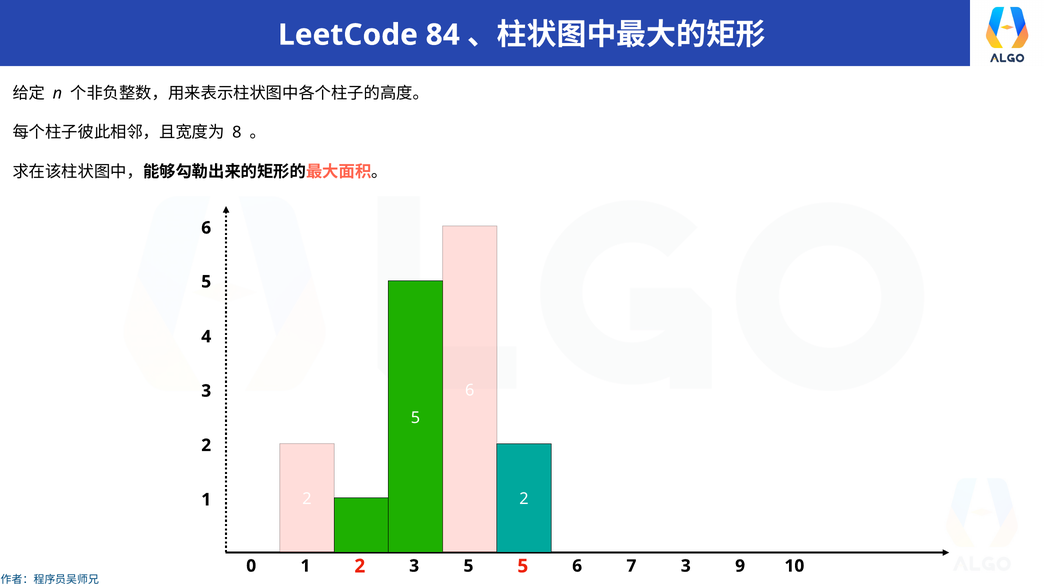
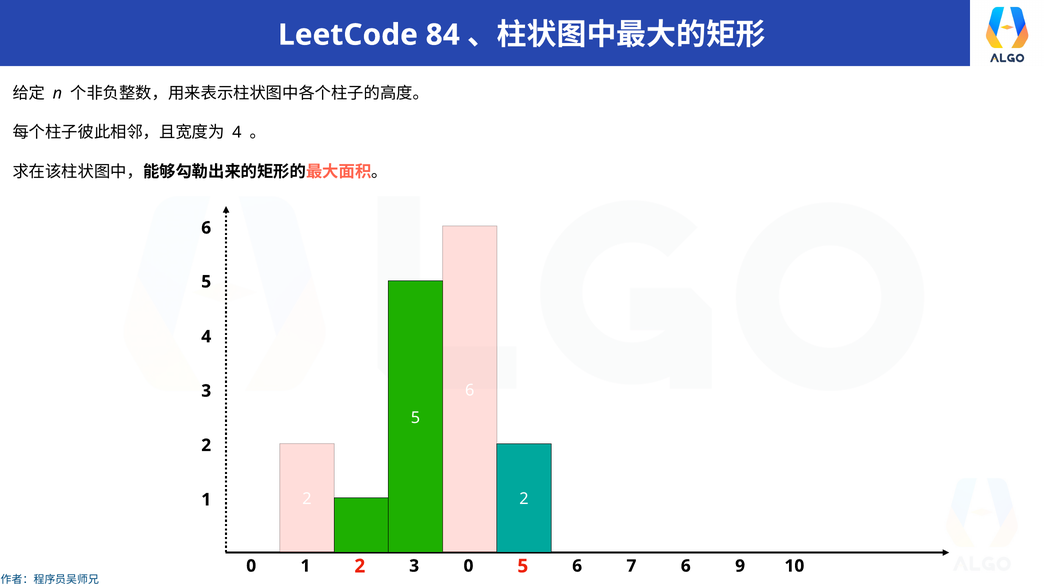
8: 8 -> 4 (237, 133)
3 5: 5 -> 0 (468, 566)
7 3: 3 -> 6 (686, 566)
